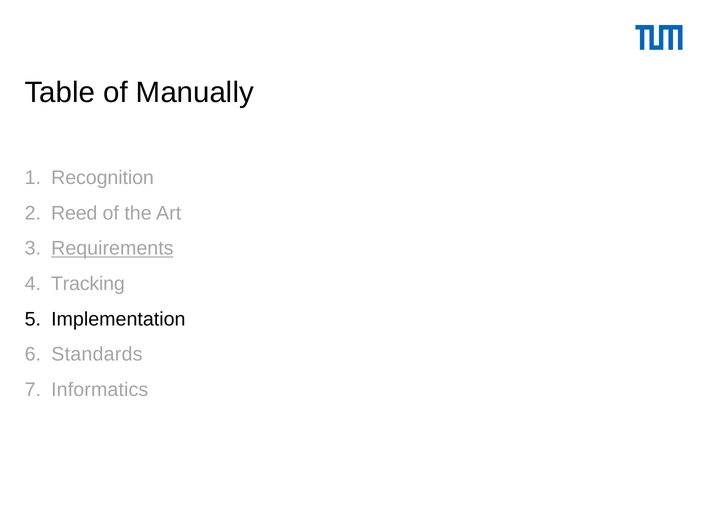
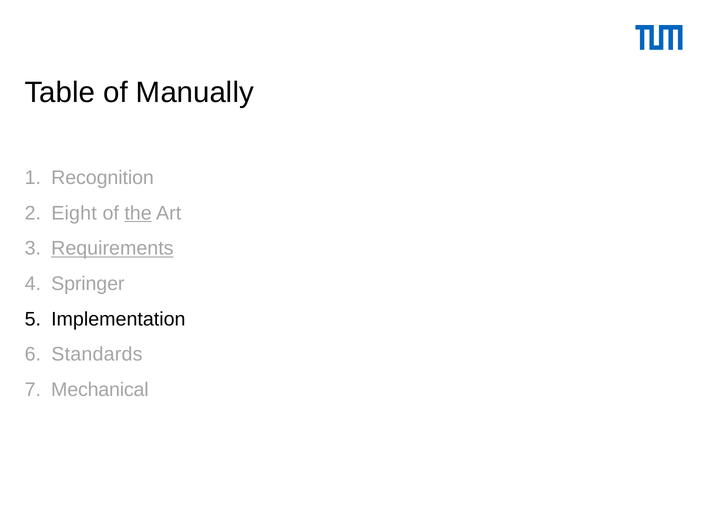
Reed: Reed -> Eight (74, 213)
the underline: none -> present (138, 213)
Tracking: Tracking -> Springer (88, 284)
Informatics: Informatics -> Mechanical (100, 390)
